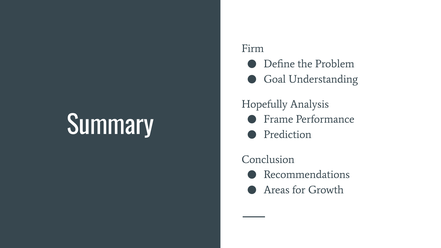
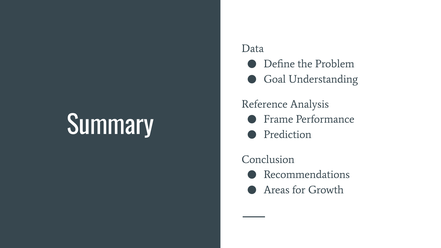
Firm: Firm -> Data (253, 49)
Hopefully: Hopefully -> Reference (265, 104)
